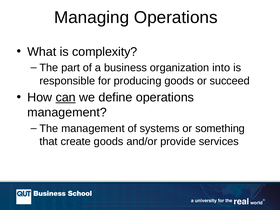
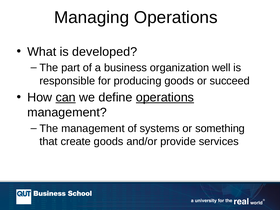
complexity: complexity -> developed (105, 52)
into: into -> well (221, 68)
operations underline: none -> present (165, 97)
